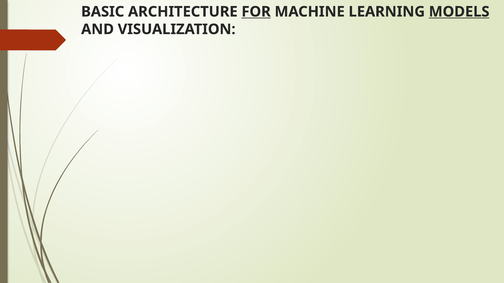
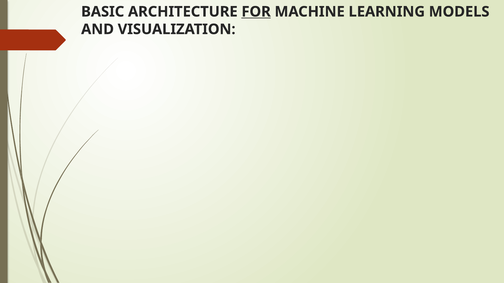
MODELS underline: present -> none (459, 12)
